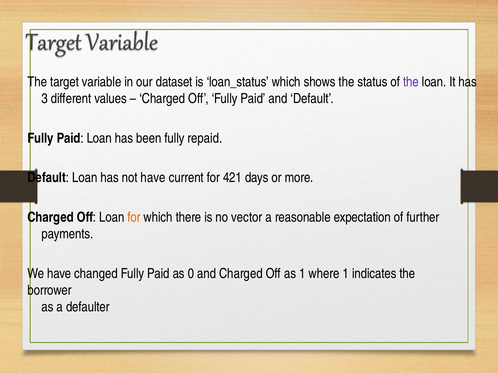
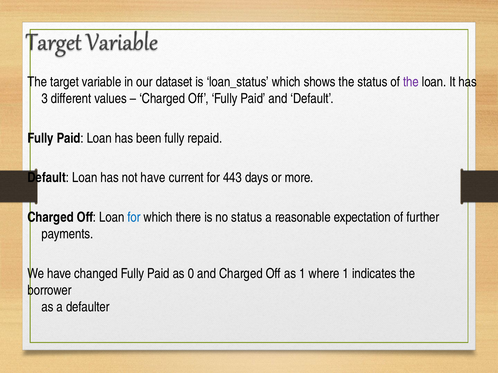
421: 421 -> 443 (232, 178)
for colour: orange -> blue (134, 218)
no vector: vector -> status (247, 218)
